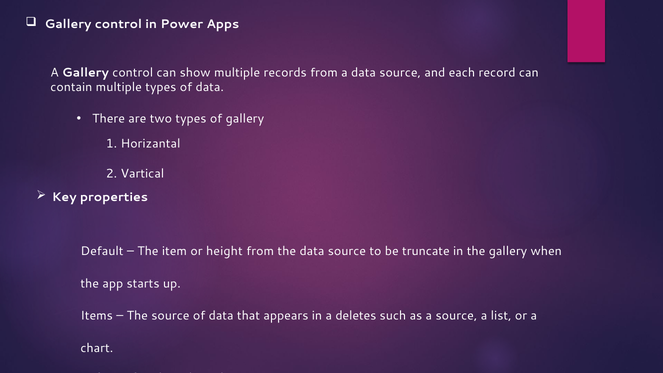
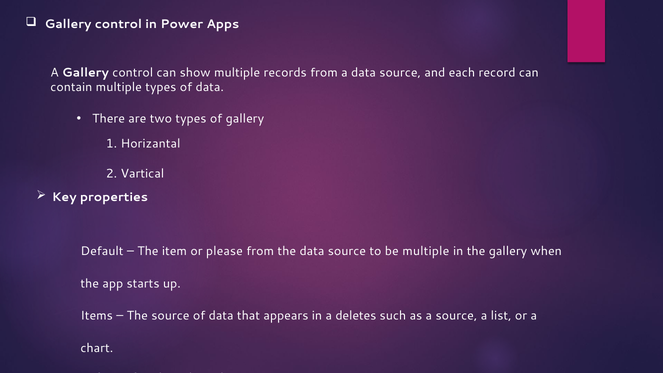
height: height -> please (224, 251)
be truncate: truncate -> multiple (426, 251)
